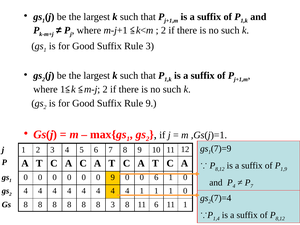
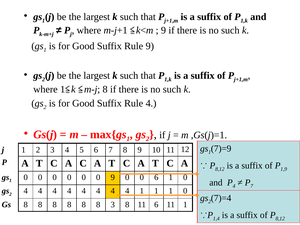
2: 2 -> 9 (163, 30)
Rule 3: 3 -> 9 (150, 46)
≦m-j 2: 2 -> 8 (105, 89)
Rule 9: 9 -> 4 (151, 103)
